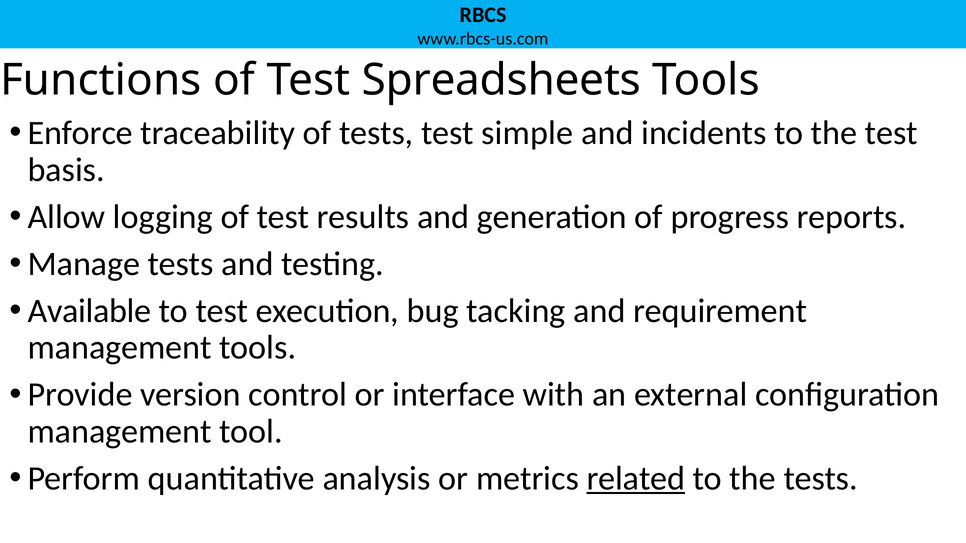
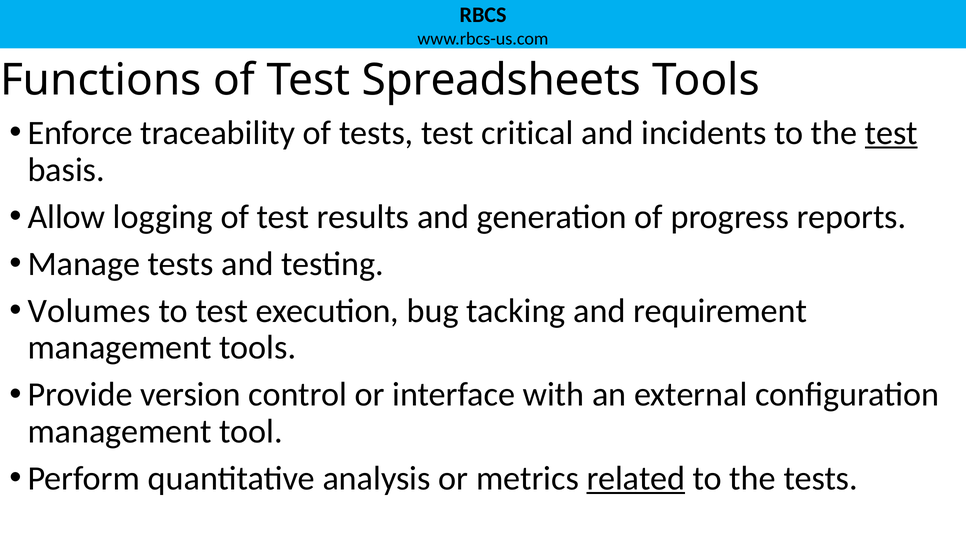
simple: simple -> critical (527, 133)
test underline: none -> present (891, 133)
Available: Available -> Volumes (89, 311)
